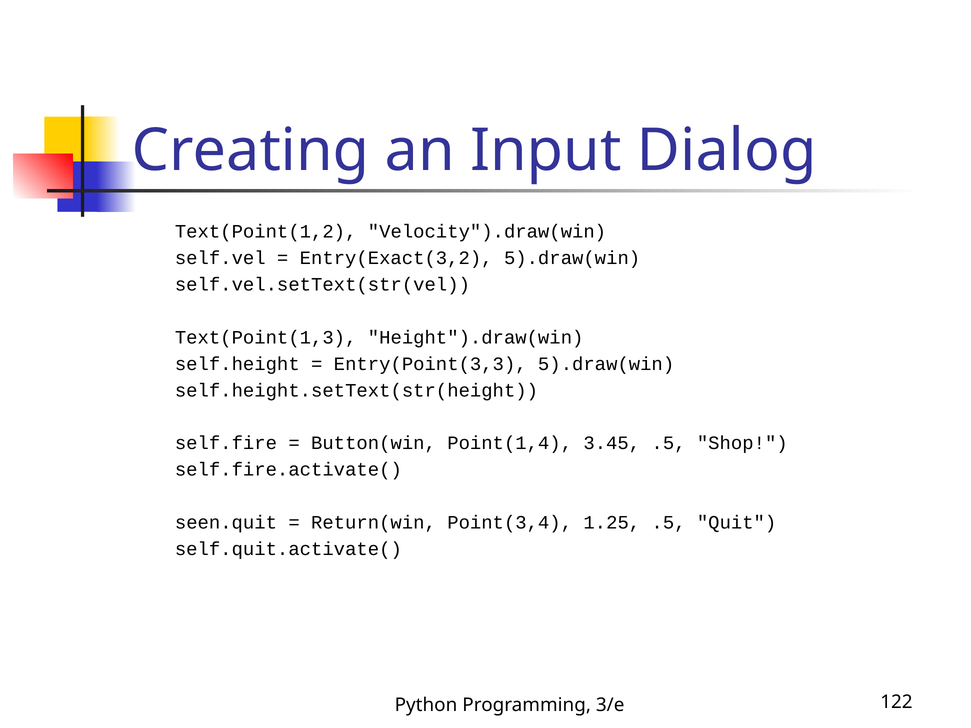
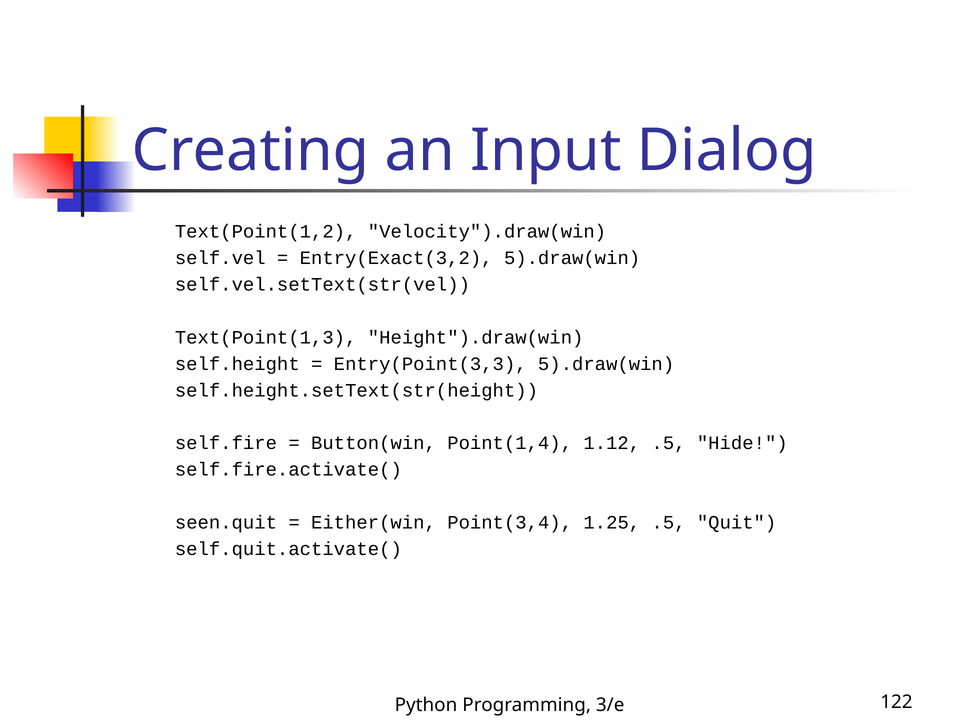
3.45: 3.45 -> 1.12 (612, 443)
Shop: Shop -> Hide (742, 443)
Return(win: Return(win -> Either(win (373, 523)
